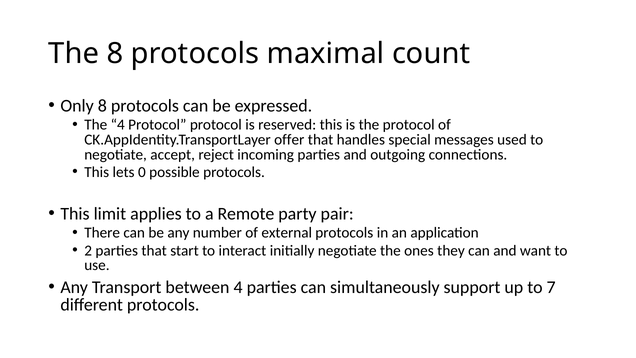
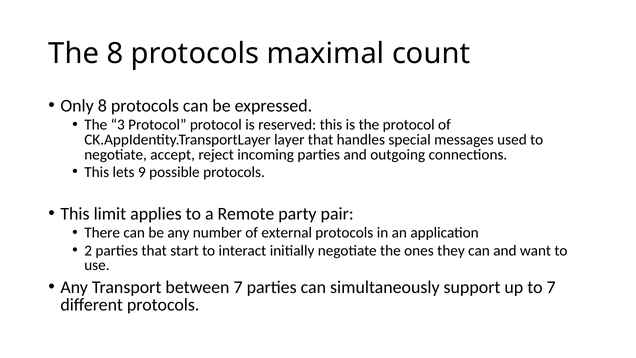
The 4: 4 -> 3 (118, 125)
offer: offer -> layer (289, 140)
0: 0 -> 9 (142, 172)
between 4: 4 -> 7 (238, 287)
